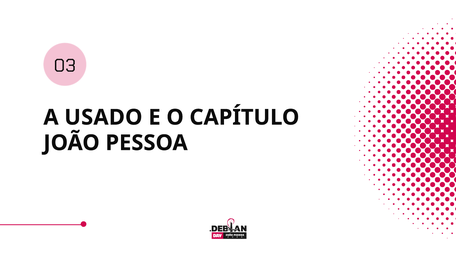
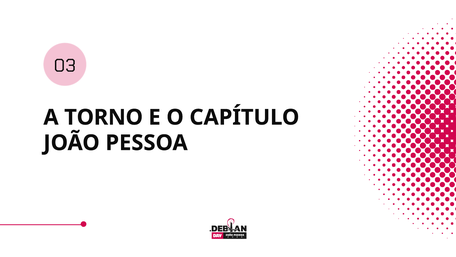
USADO: USADO -> TORNO (104, 117)
